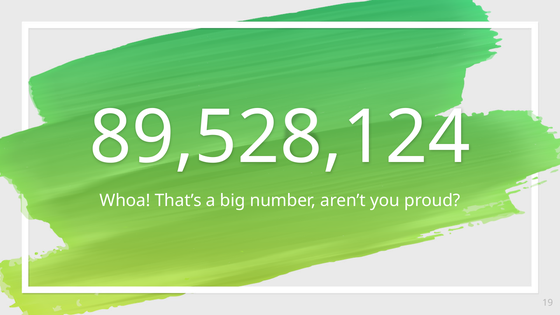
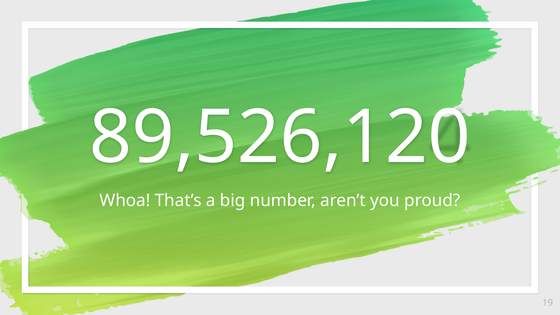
89,528,124: 89,528,124 -> 89,526,120 (280, 138)
